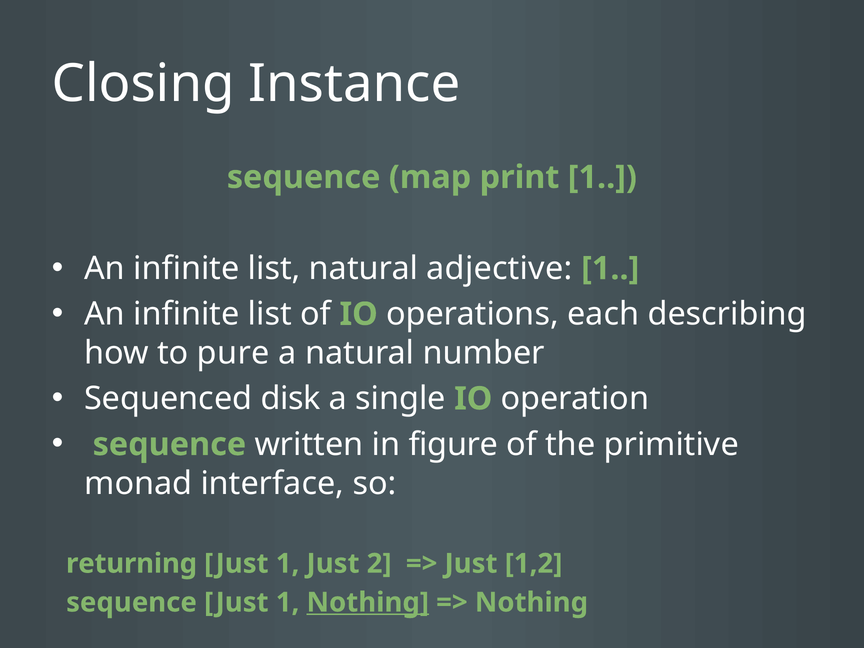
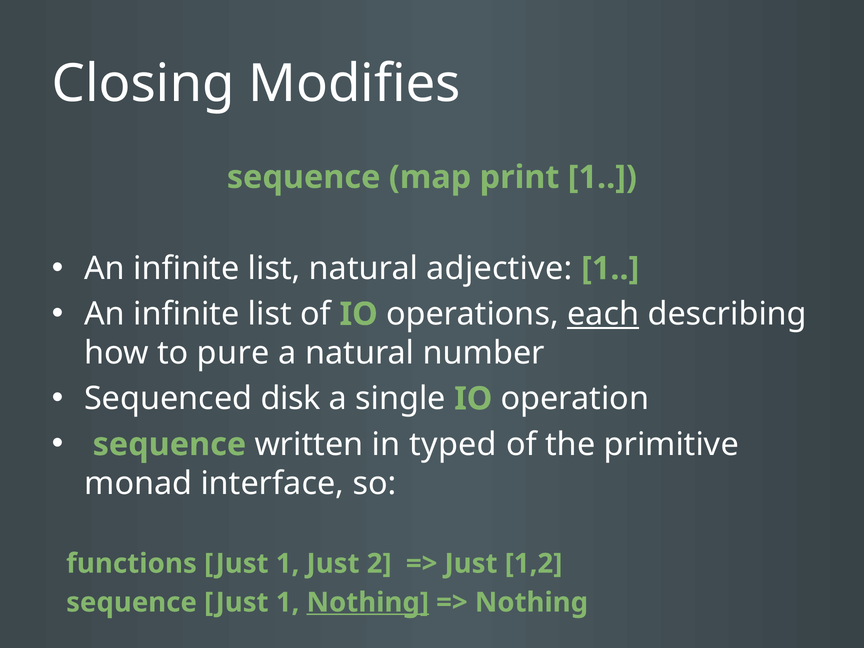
Instance: Instance -> Modifies (355, 84)
each underline: none -> present (603, 314)
figure: figure -> typed (453, 444)
returning: returning -> functions (131, 564)
